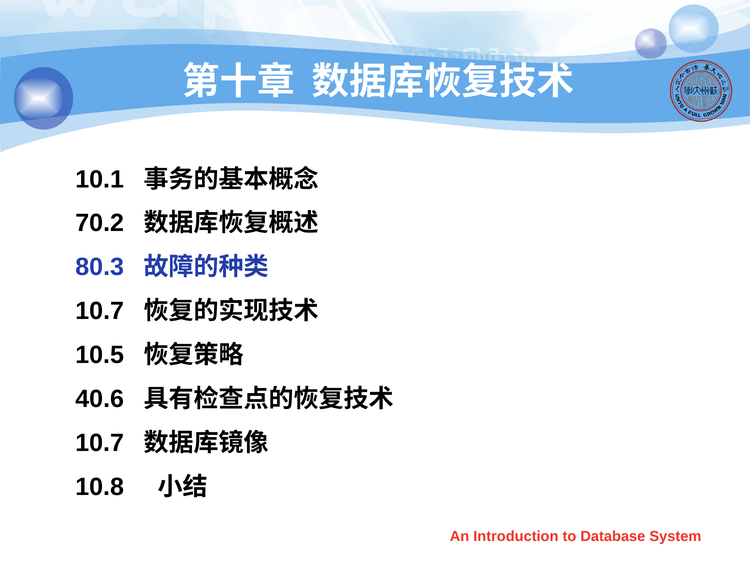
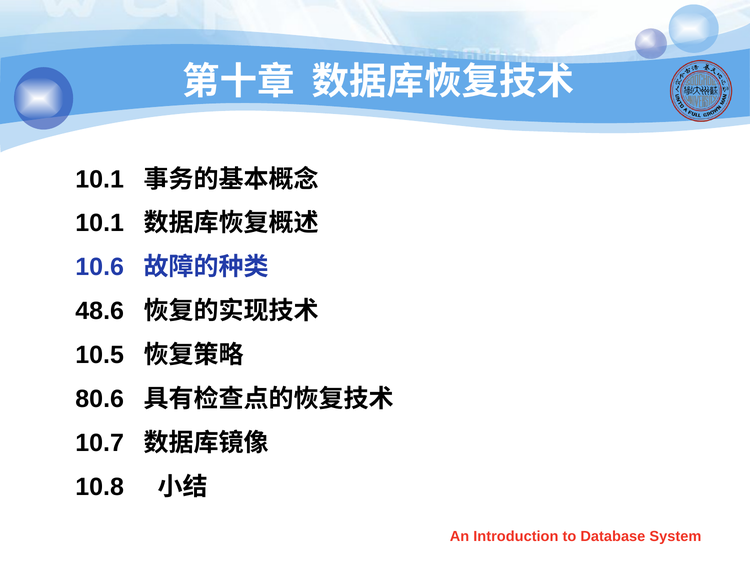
70.2: 70.2 -> 10.1 (100, 223)
80.3: 80.3 -> 10.6 (100, 267)
10.7: 10.7 -> 48.6 (100, 311)
40.6: 40.6 -> 80.6 (100, 399)
